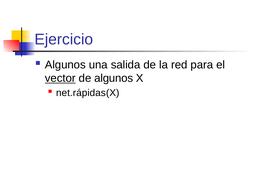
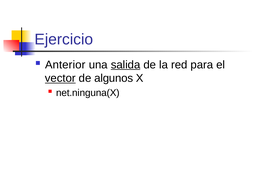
Algunos: Algunos -> Anterior (65, 65)
salida underline: none -> present (126, 65)
net.rápidas(X: net.rápidas(X -> net.ninguna(X (88, 93)
